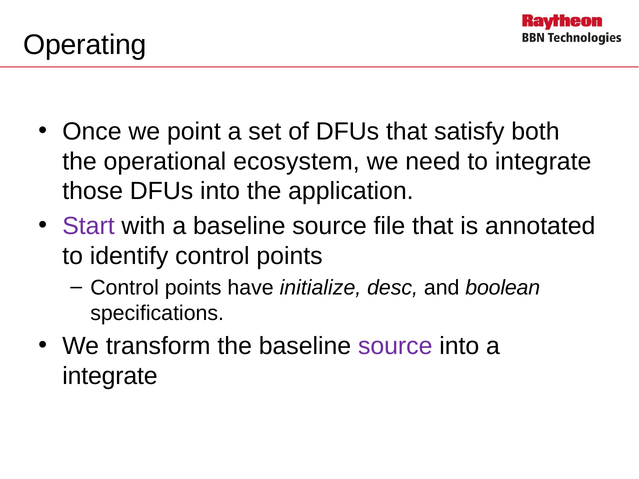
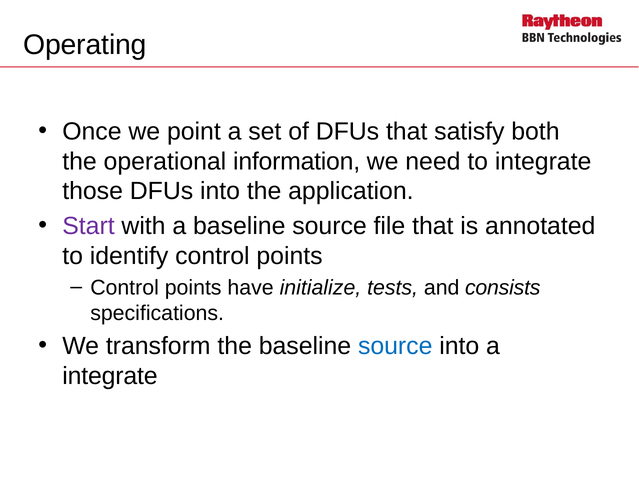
ecosystem: ecosystem -> information (297, 162)
desc: desc -> tests (393, 288)
boolean: boolean -> consists (503, 288)
source colour: purple -> blue (395, 346)
